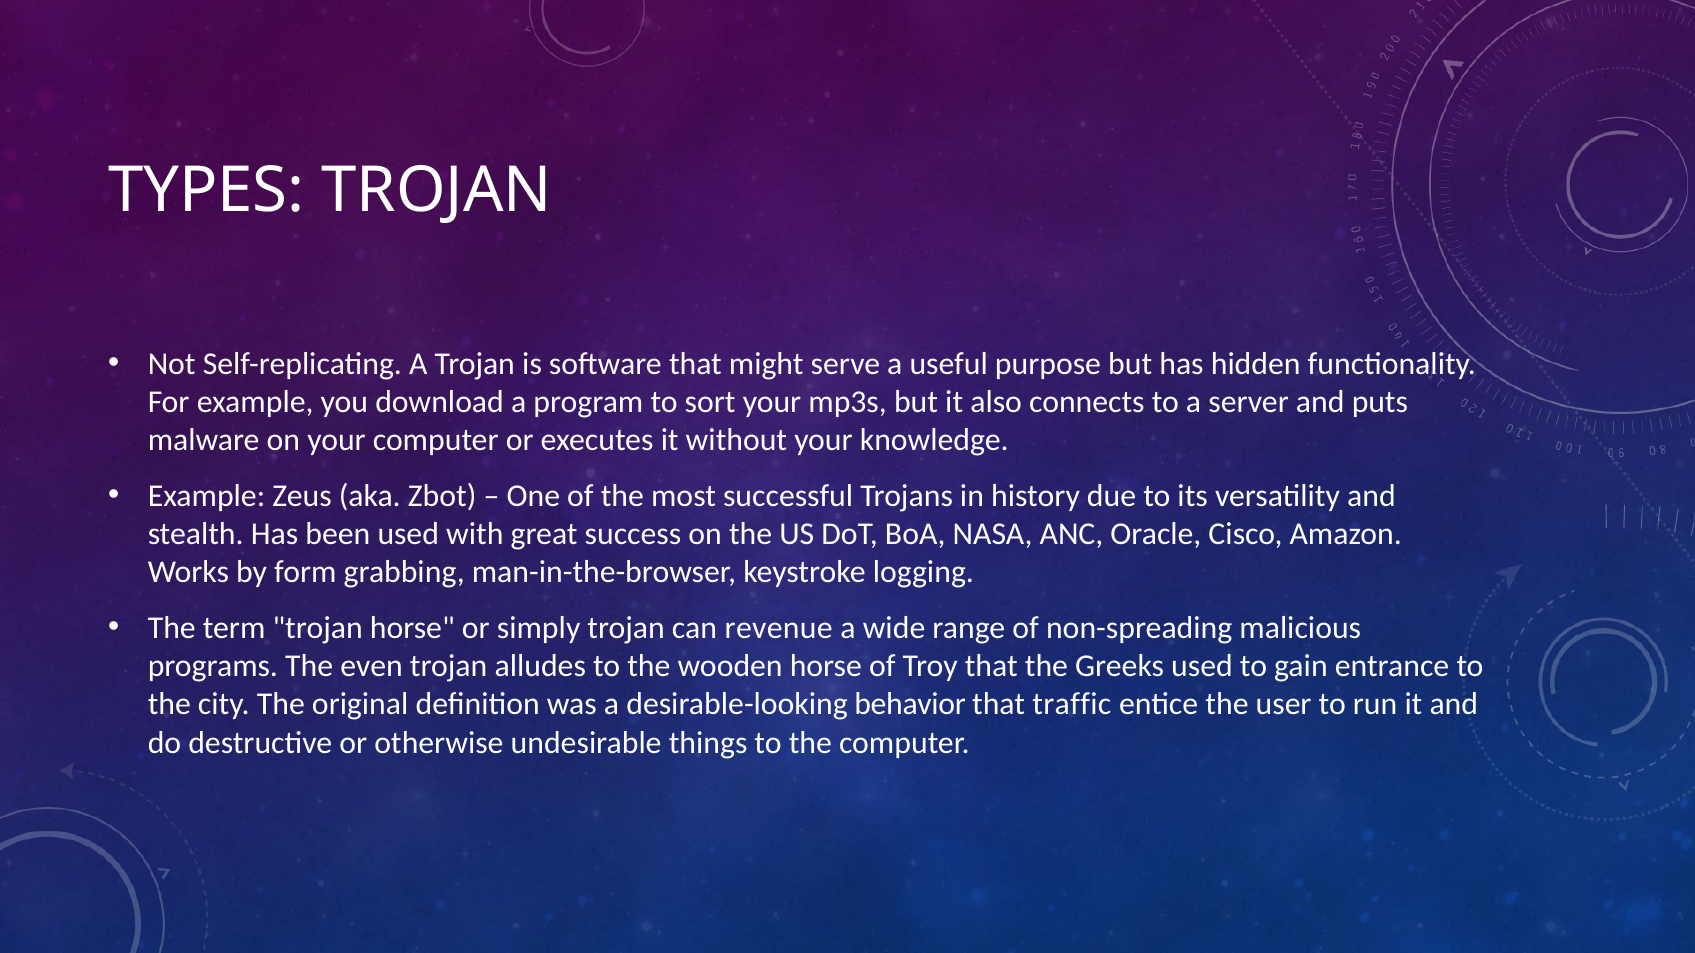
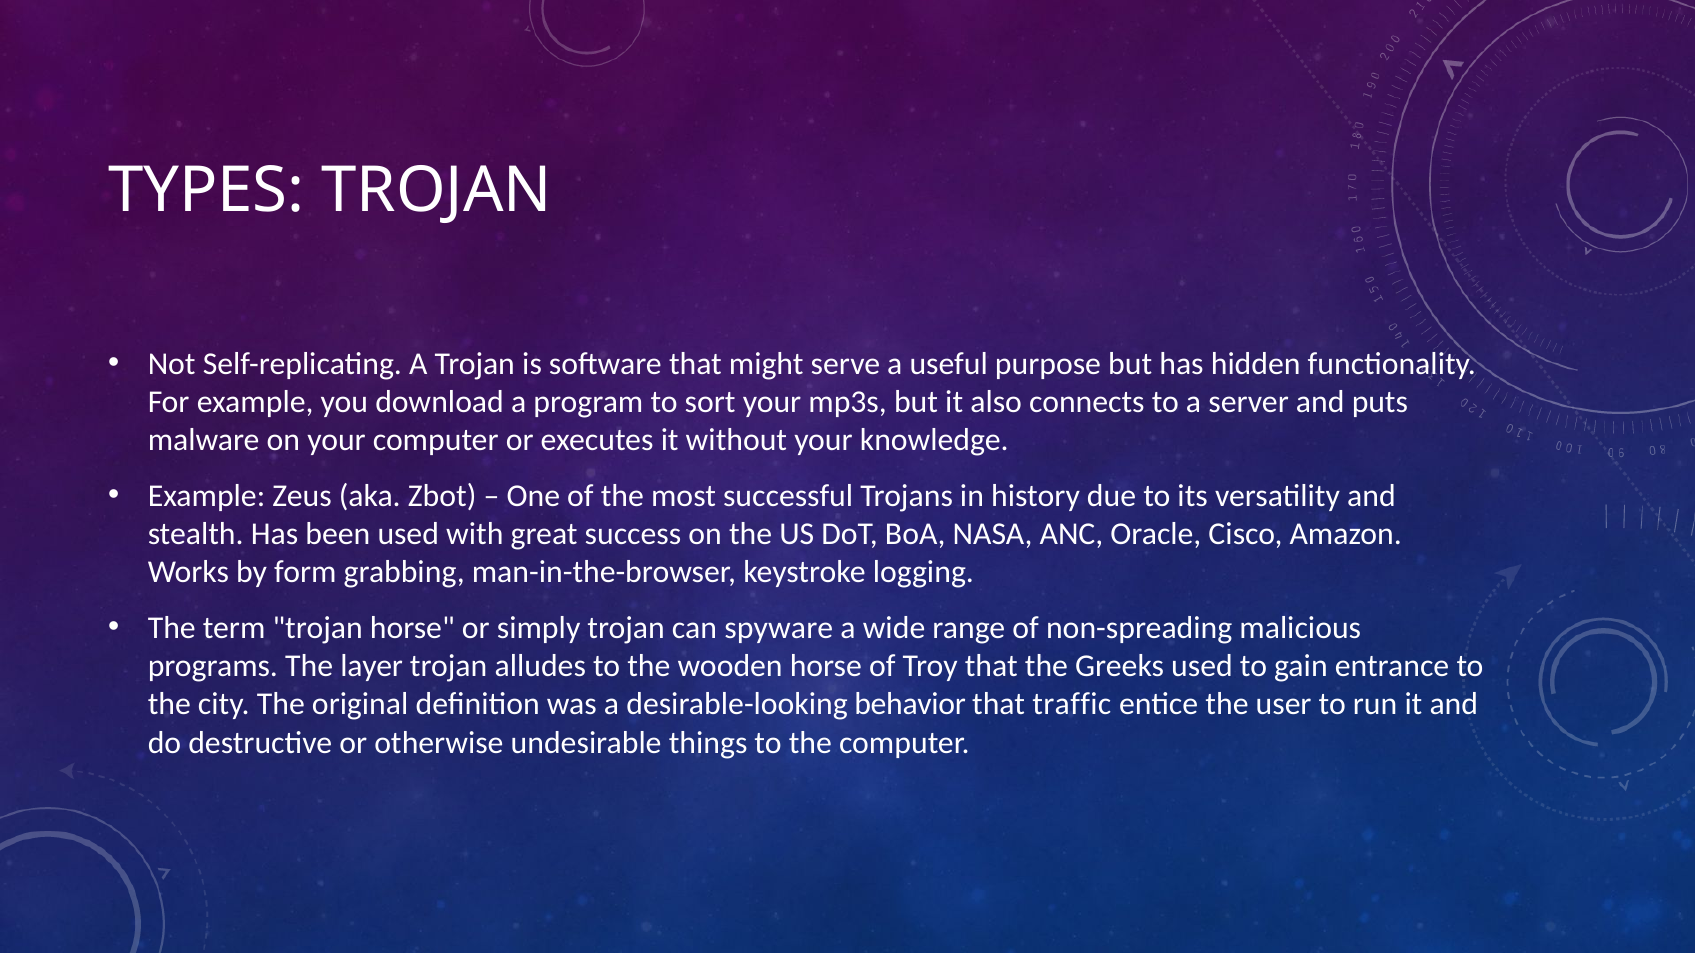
revenue: revenue -> spyware (779, 628)
even: even -> layer (372, 667)
